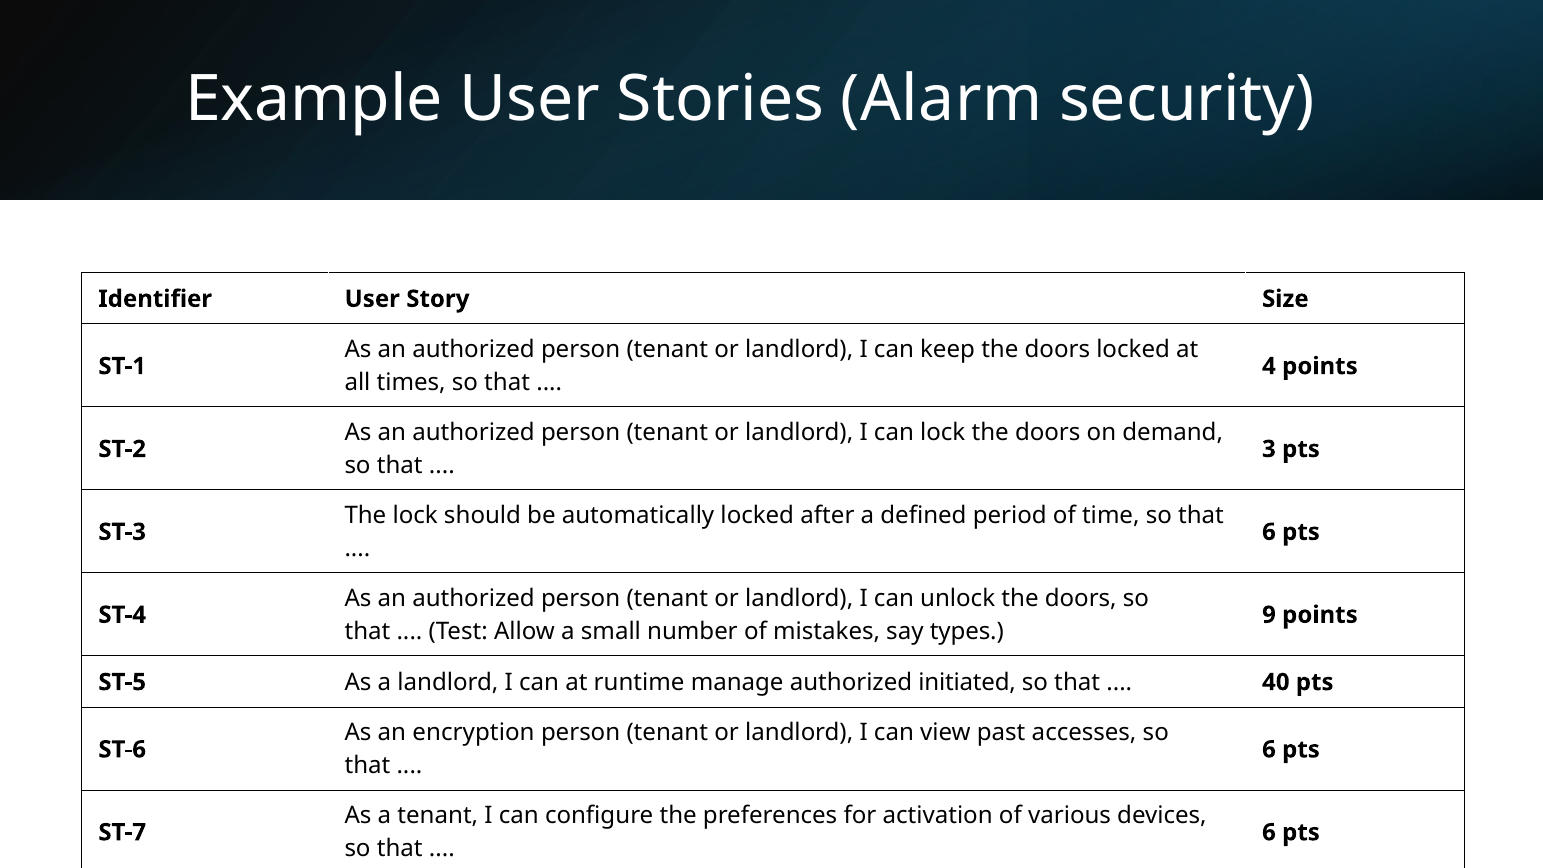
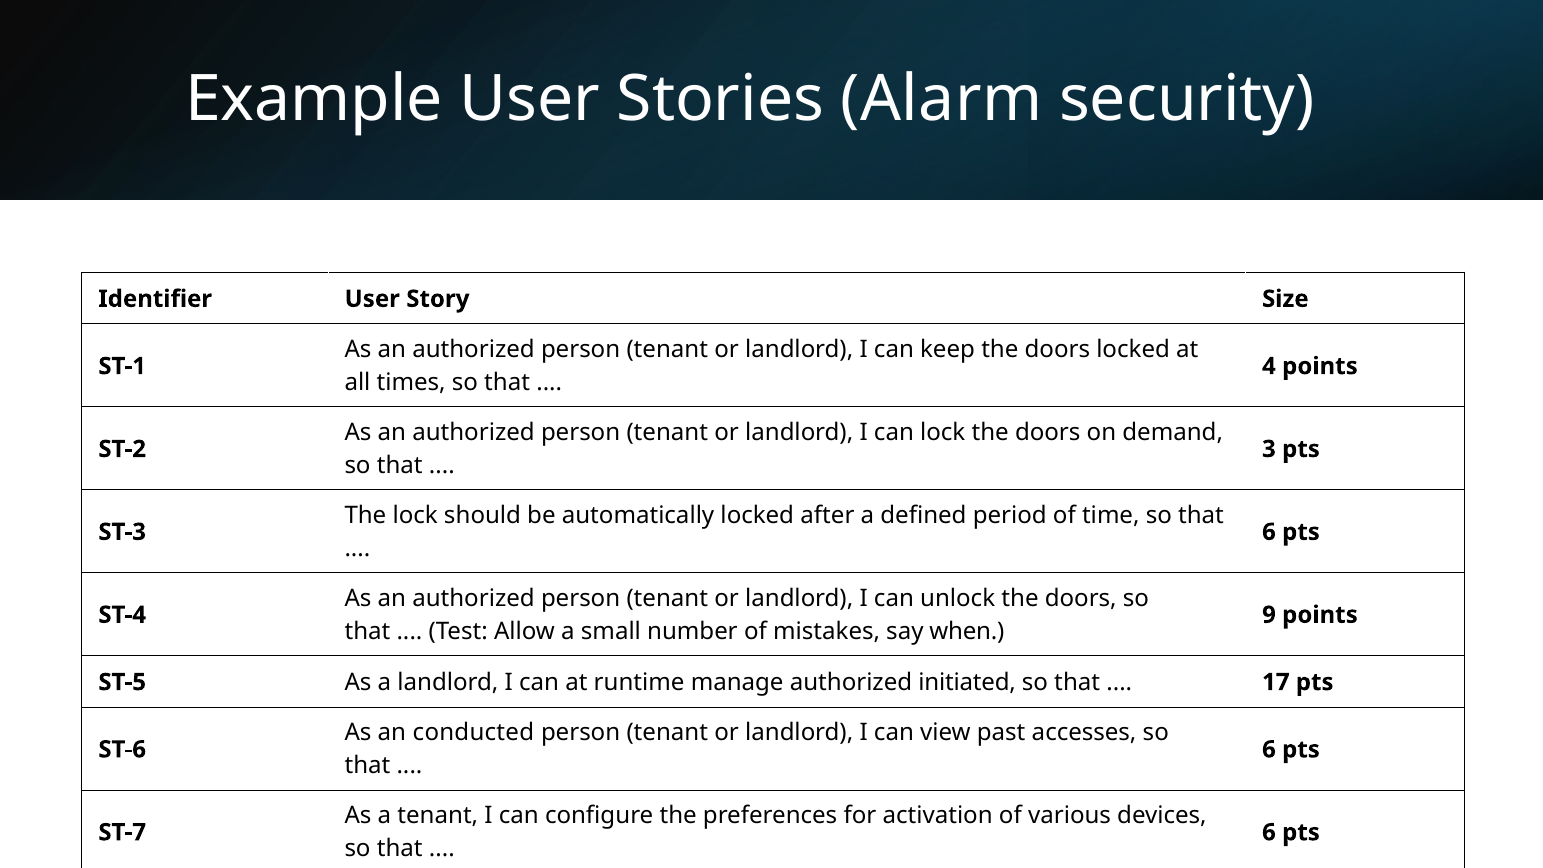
types: types -> when (967, 631)
40: 40 -> 17 (1276, 682)
encryption: encryption -> conducted (473, 733)
